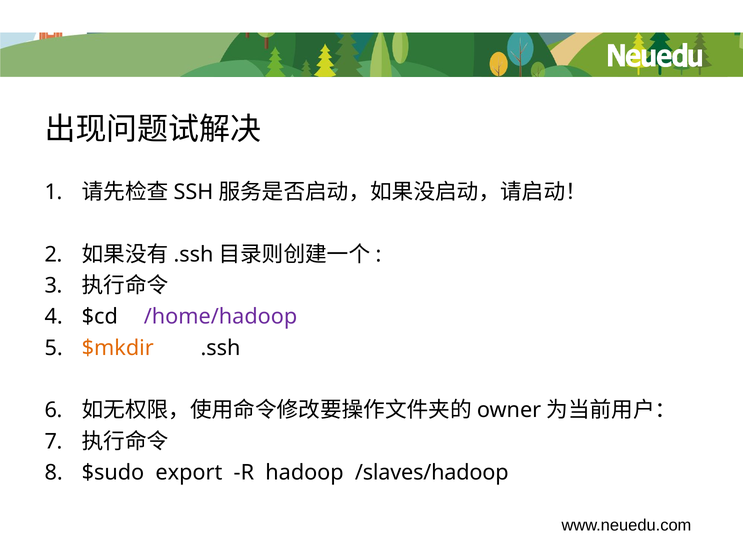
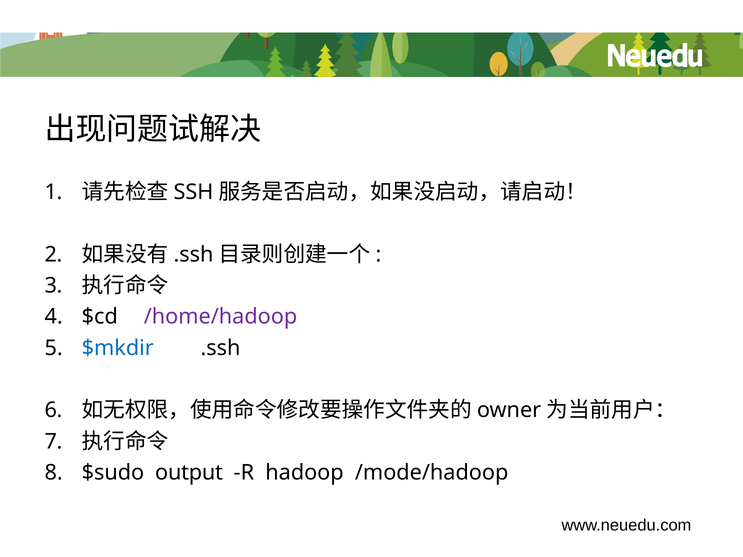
$mkdir colour: orange -> blue (118, 348)
export: export -> output (189, 473)
/slaves/hadoop: /slaves/hadoop -> /mode/hadoop (432, 473)
